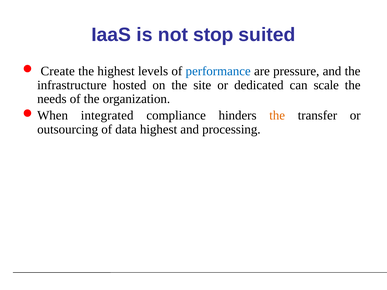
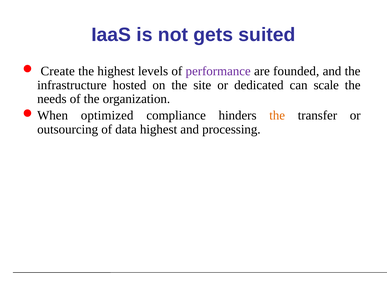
stop: stop -> gets (213, 35)
performance colour: blue -> purple (218, 71)
pressure: pressure -> founded (296, 71)
integrated: integrated -> optimized (107, 116)
